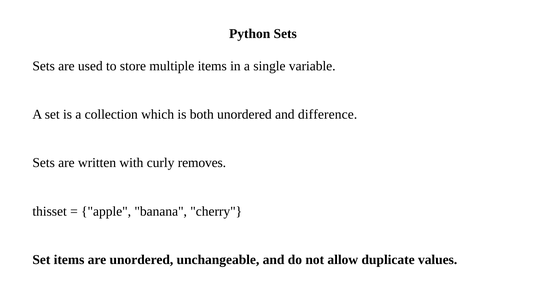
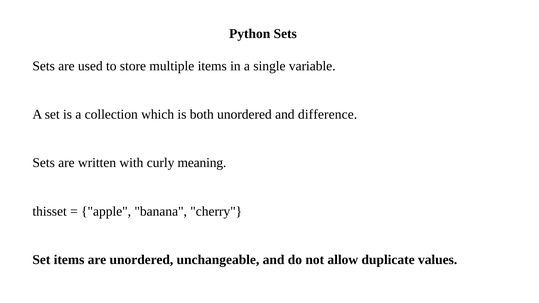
removes: removes -> meaning (202, 163)
